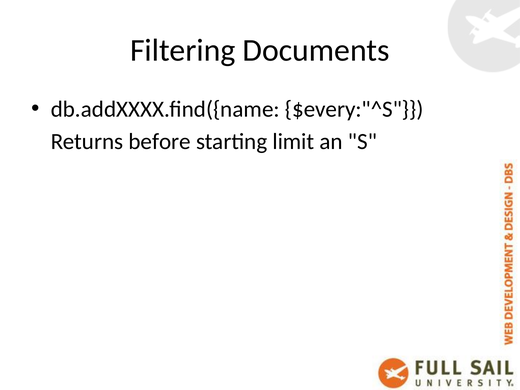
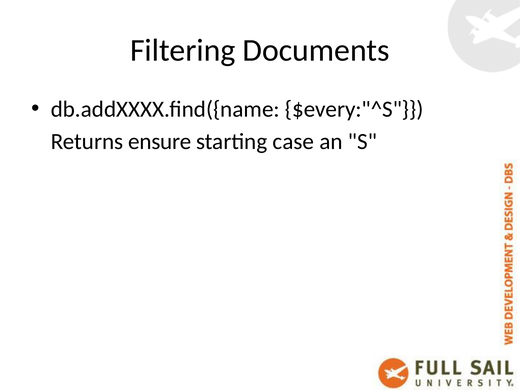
before: before -> ensure (160, 141)
limit: limit -> case (293, 141)
